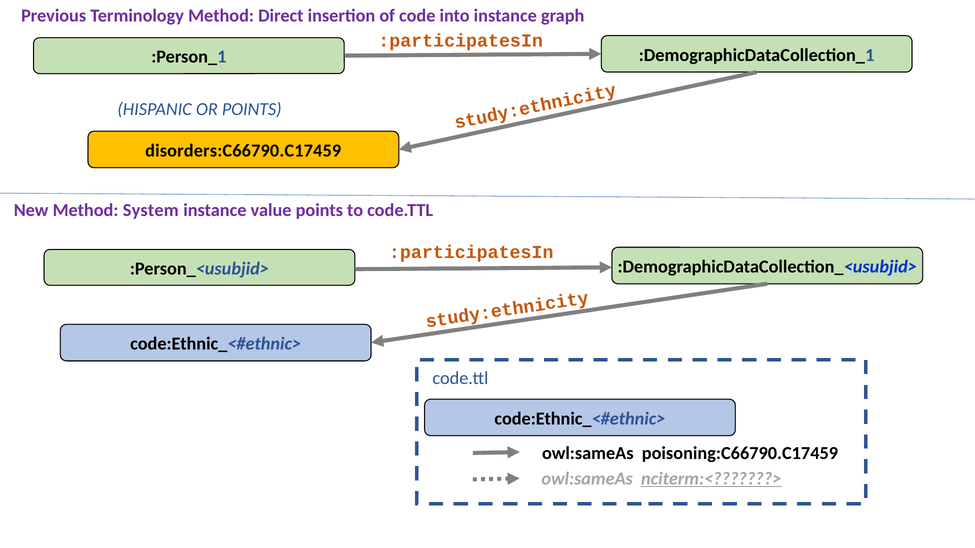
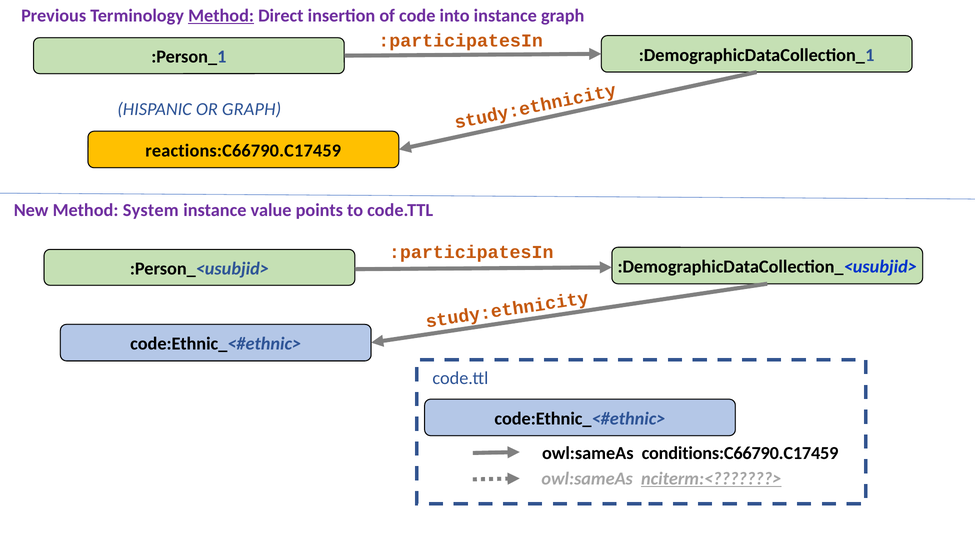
Method underline: none -> present (221, 16)
OR POINTS: POINTS -> GRAPH (252, 109)
disorders:C66790.C17459: disorders:C66790.C17459 -> reactions:C66790.C17459 (243, 151)
poisoning:C66790.C17459: poisoning:C66790.C17459 -> conditions:C66790.C17459 (740, 453)
